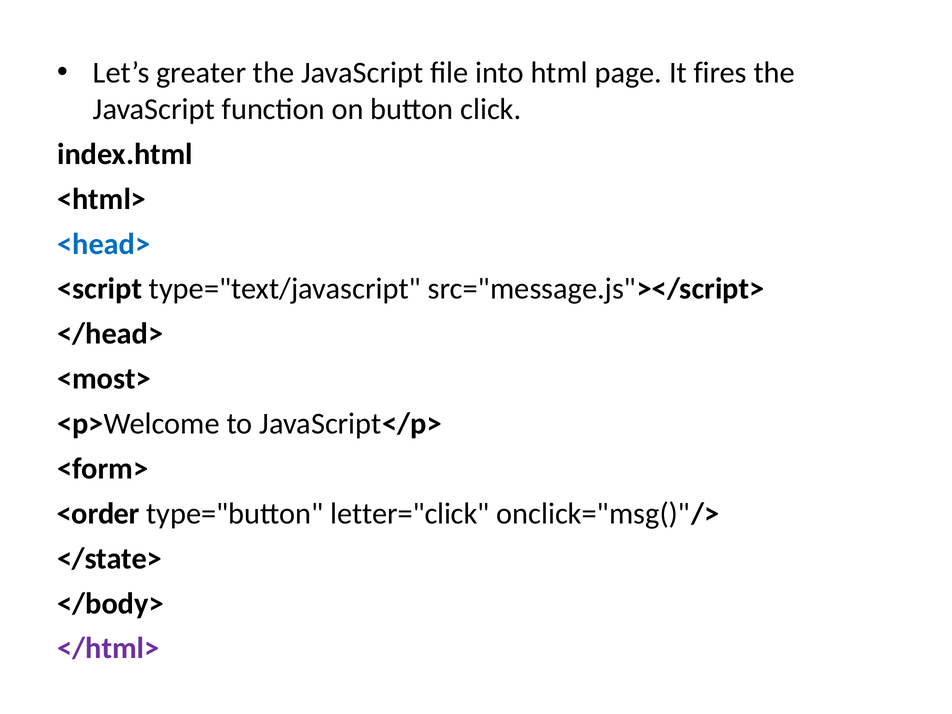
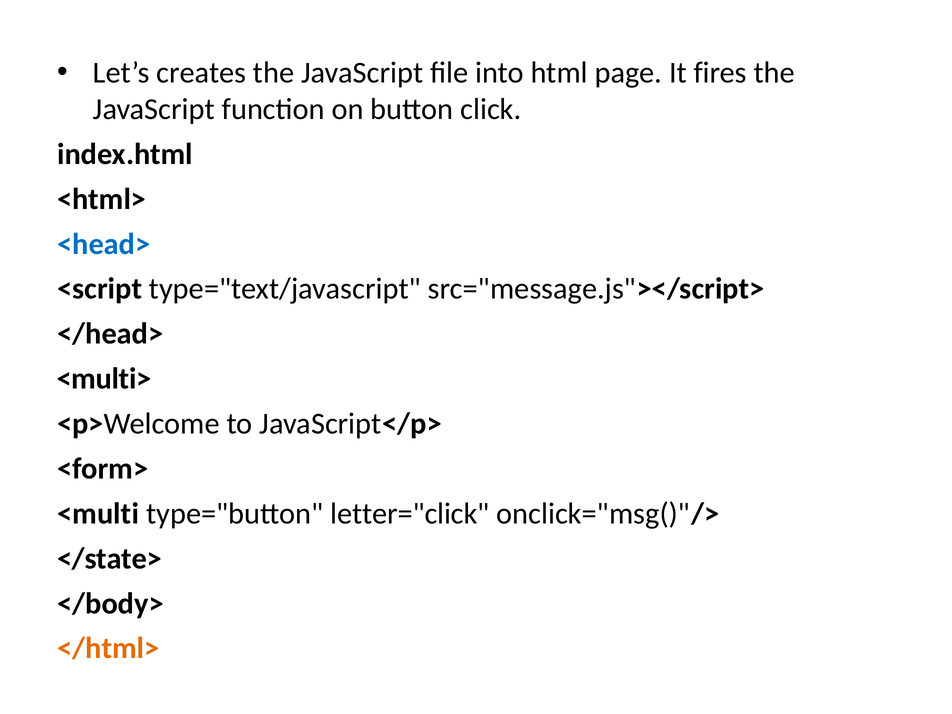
greater: greater -> creates (201, 73)
<most>: <most> -> <multi> (104, 379)
<order: <order -> <multi (98, 514)
</html> colour: purple -> orange (108, 648)
